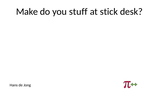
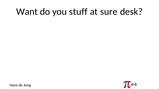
Make: Make -> Want (27, 12)
stick: stick -> sure (109, 12)
